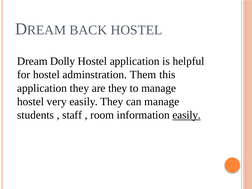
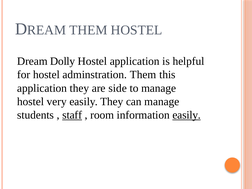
BACK: BACK -> THEM (88, 30)
are they: they -> side (118, 88)
staff underline: none -> present (72, 115)
